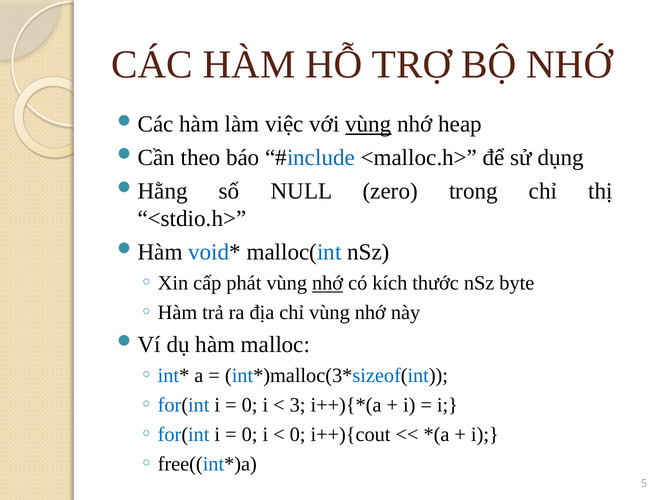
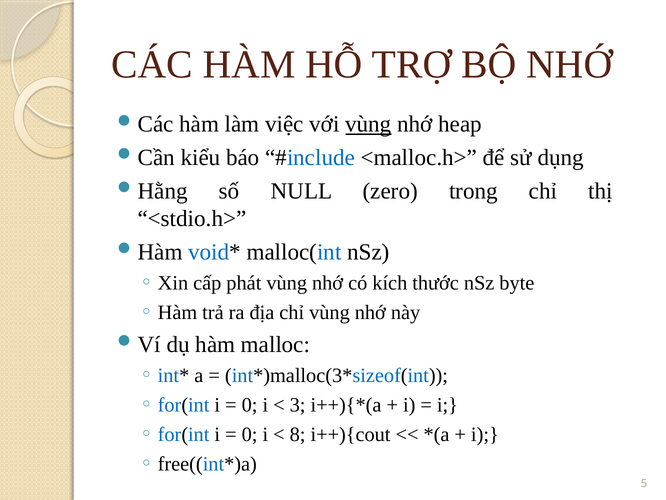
theo: theo -> kiểu (201, 158)
nhớ underline: present -> none (328, 283)
0: 0 -> 8 (298, 434)
